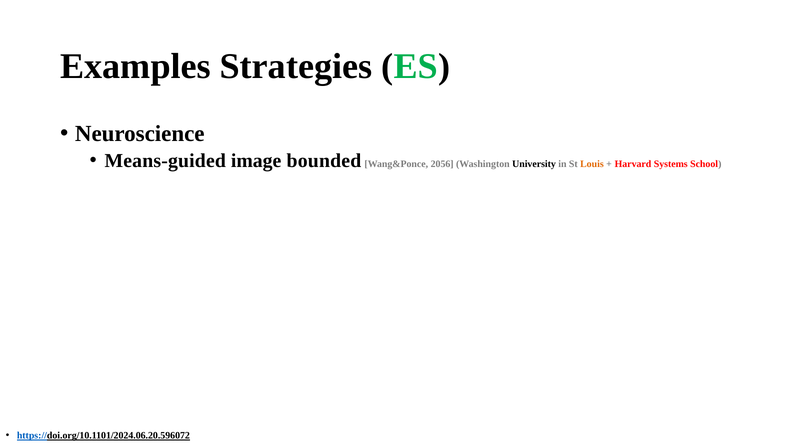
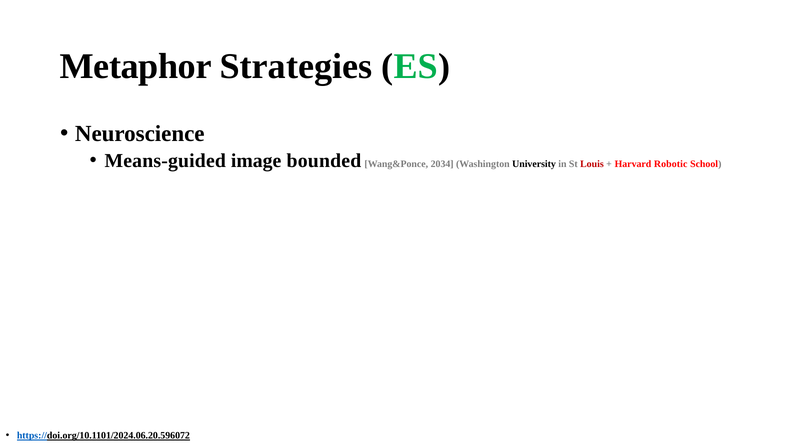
Examples: Examples -> Metaphor (136, 66)
2056: 2056 -> 2034 (442, 164)
Louis colour: orange -> red (592, 164)
Systems: Systems -> Robotic (671, 164)
